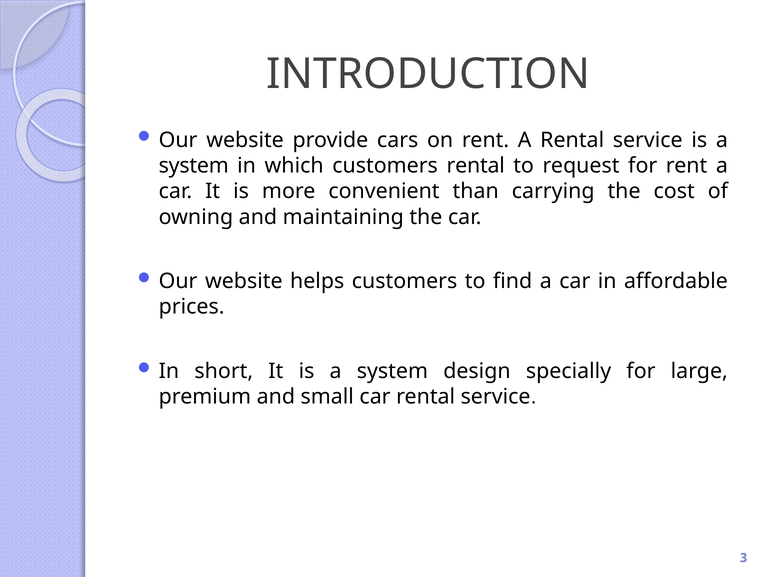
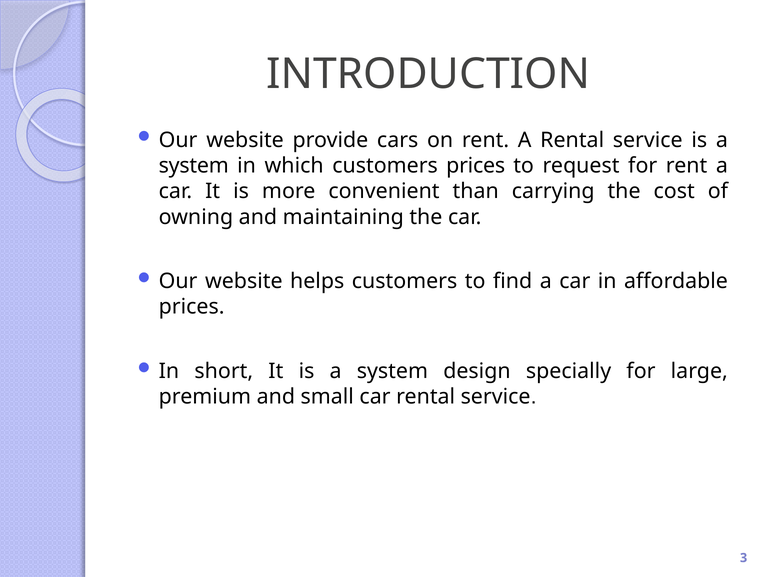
customers rental: rental -> prices (476, 166)
